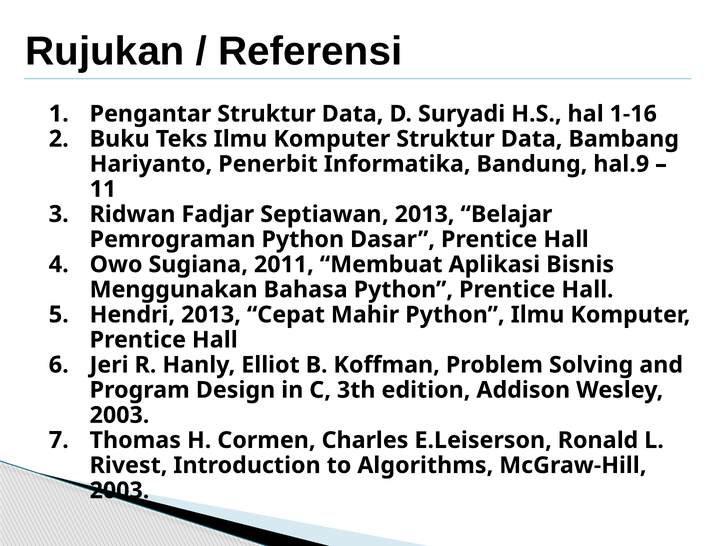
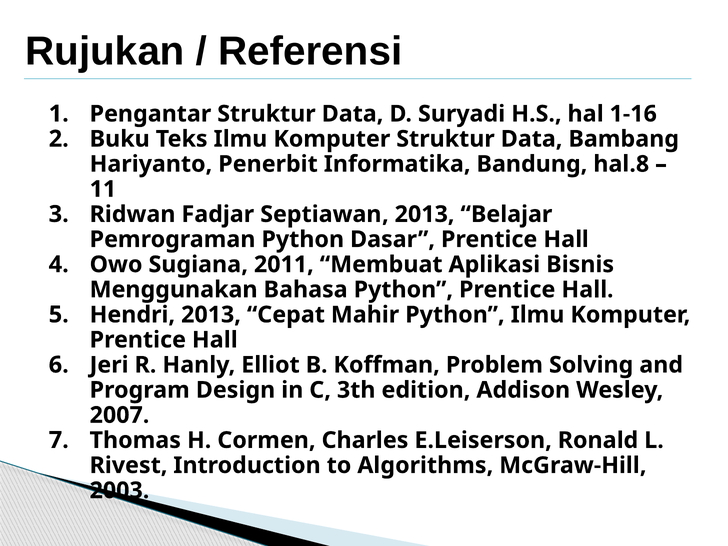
hal.9: hal.9 -> hal.8 (621, 164)
2003: 2003 -> 2007 (119, 415)
